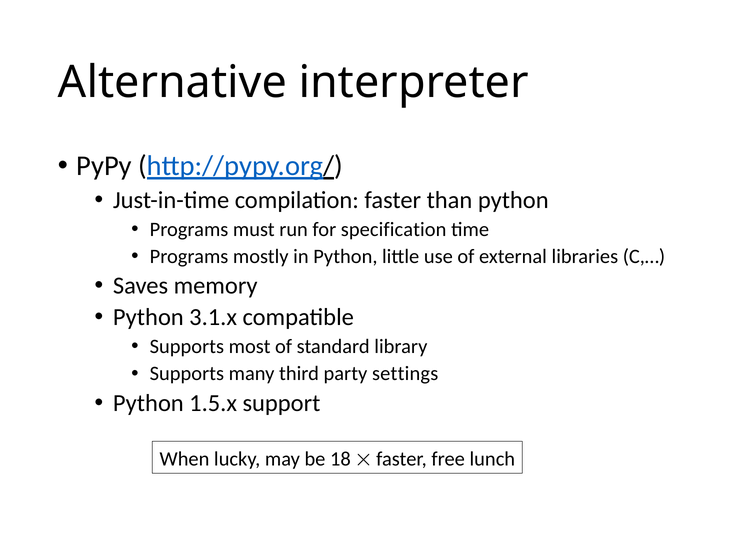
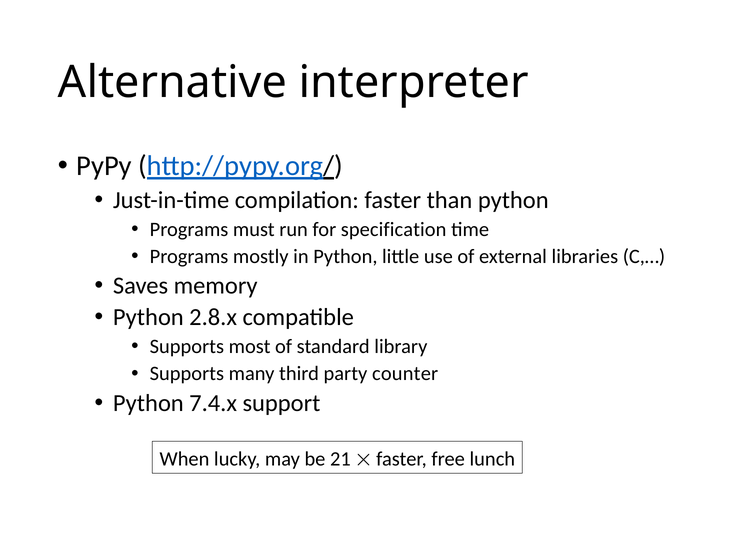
3.1.x: 3.1.x -> 2.8.x (213, 317)
settings: settings -> counter (405, 374)
1.5.x: 1.5.x -> 7.4.x (213, 403)
18: 18 -> 21 (340, 459)
